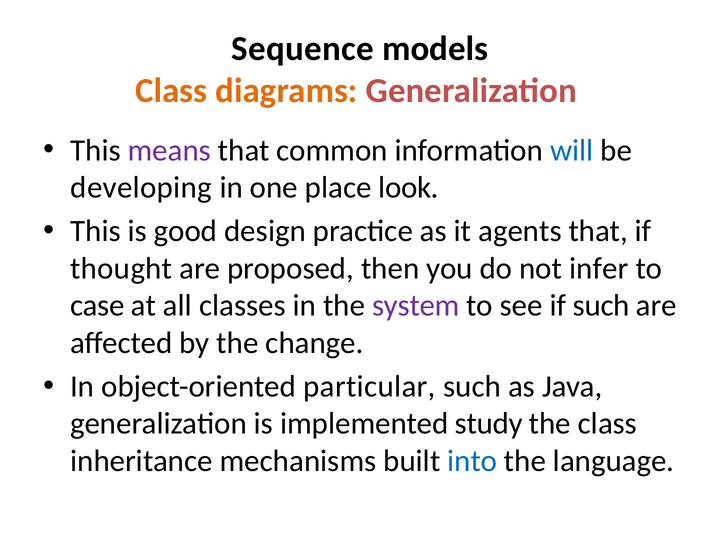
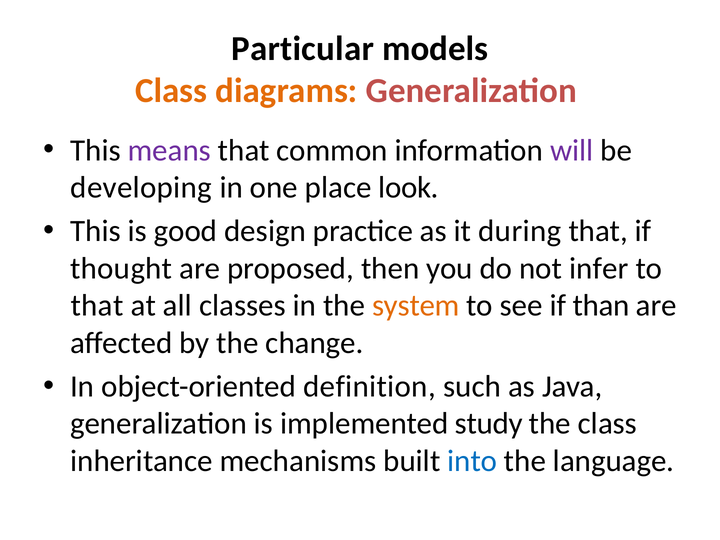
Sequence: Sequence -> Particular (303, 49)
will colour: blue -> purple (572, 150)
agents: agents -> during (520, 231)
case: case -> that (97, 306)
system colour: purple -> orange (416, 306)
if such: such -> than (601, 306)
particular: particular -> definition (370, 387)
